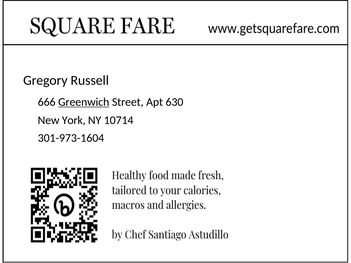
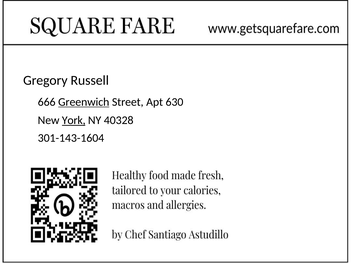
York underline: none -> present (74, 120)
10714: 10714 -> 40328 (119, 120)
301-973-1604: 301-973-1604 -> 301-143-1604 (71, 138)
